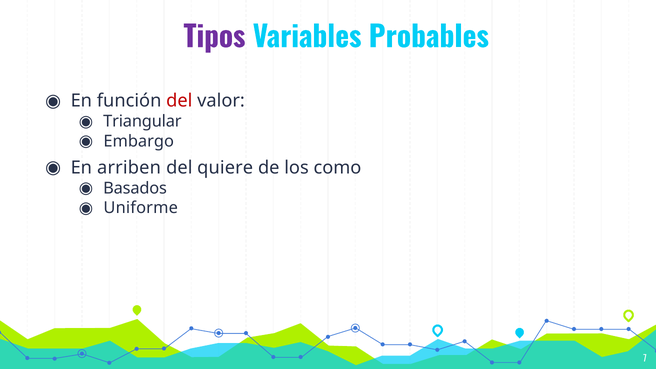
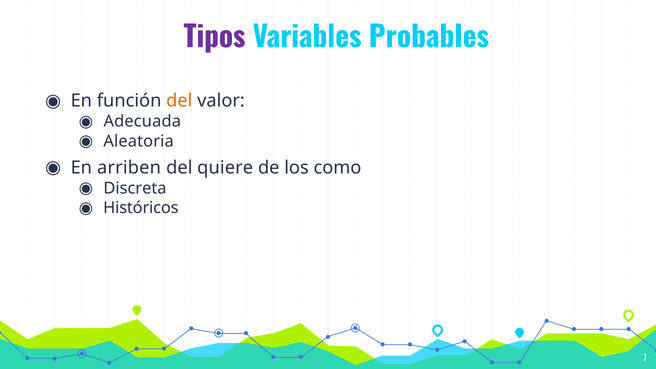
del colour: red -> orange (179, 101)
Triangular: Triangular -> Adecuada (142, 122)
Embargo: Embargo -> Aleatoria (139, 141)
Basados: Basados -> Discreta (135, 188)
Uniforme: Uniforme -> Históricos (141, 208)
